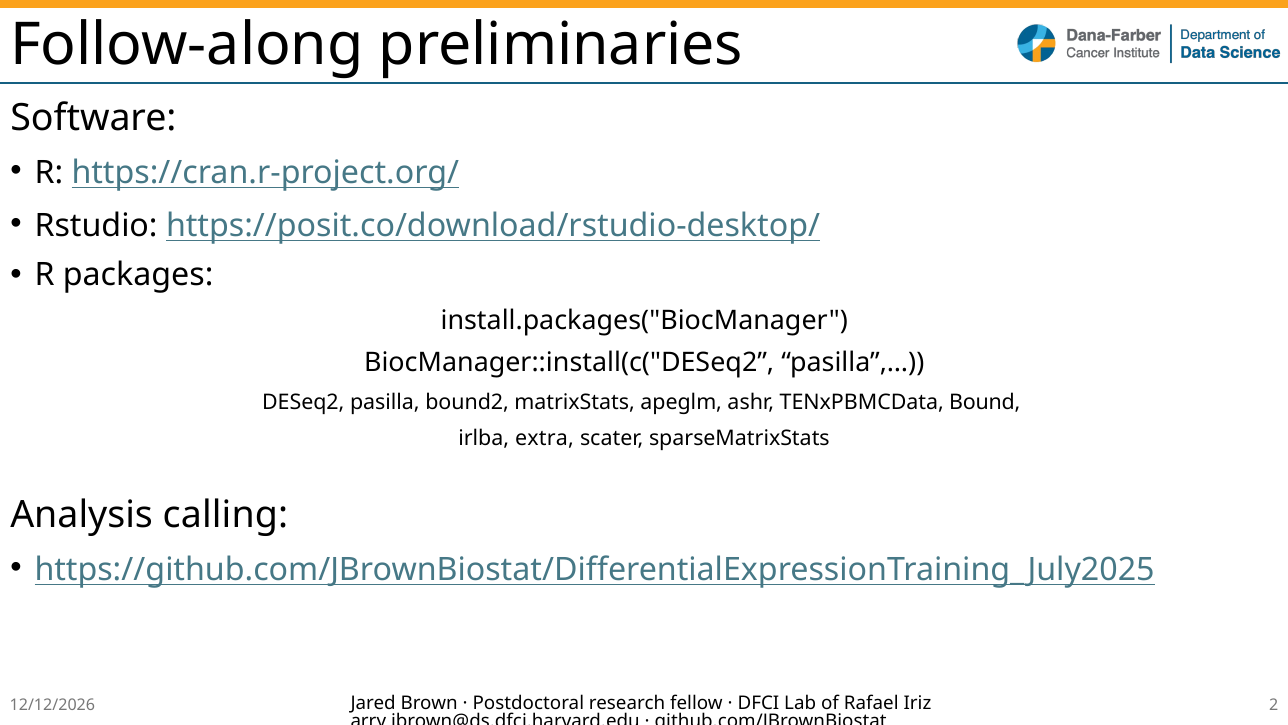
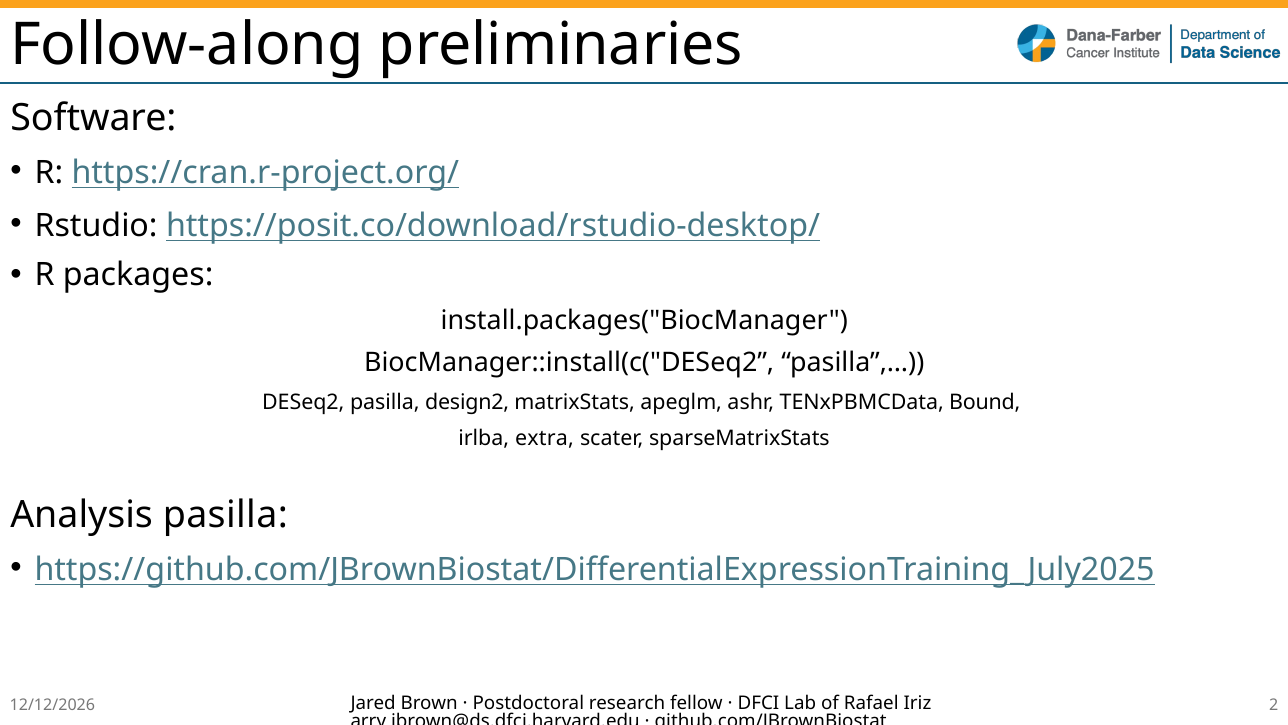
bound2: bound2 -> design2 (467, 402)
Analysis calling: calling -> pasilla (225, 515)
